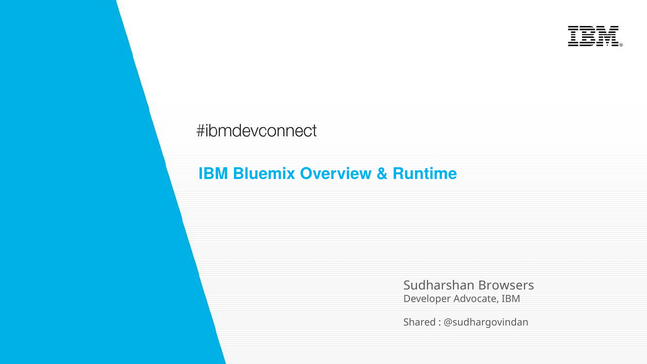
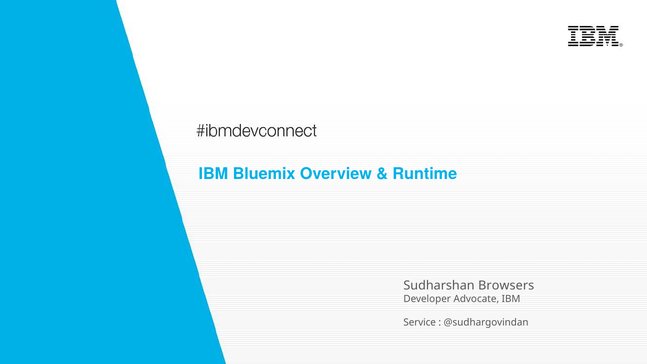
Shared: Shared -> Service (420, 323)
